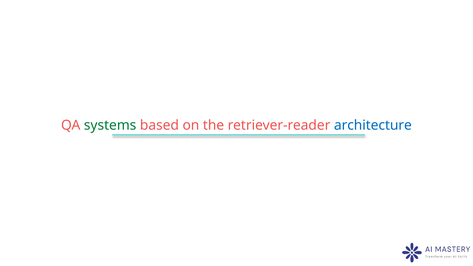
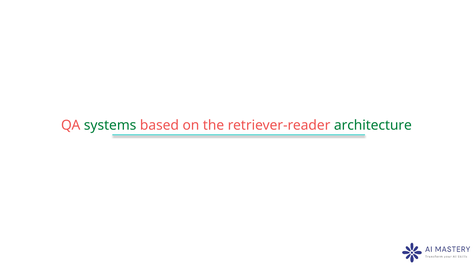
architecture colour: blue -> green (373, 125)
